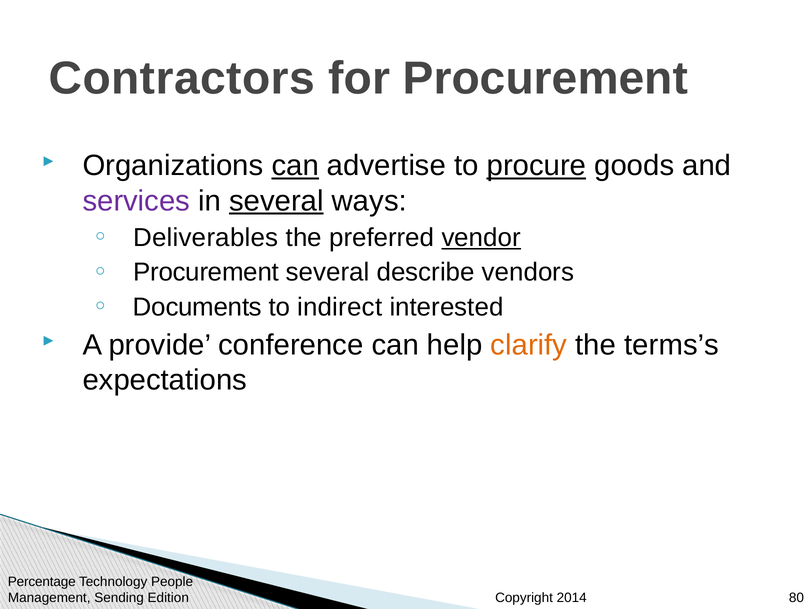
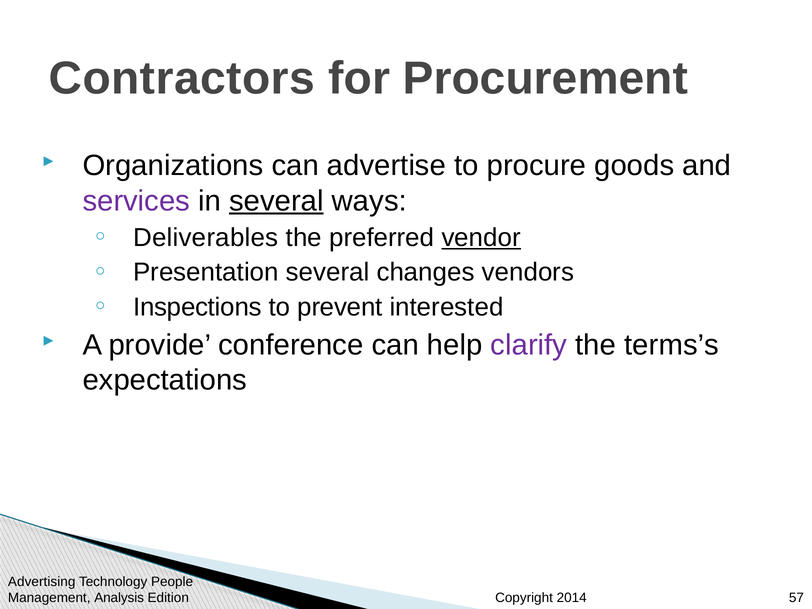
can underline: present -> none (295, 166)
procure underline: present -> none (536, 166)
Procurement: Procurement -> Presentation (206, 272)
describe: describe -> changes (426, 272)
Documents: Documents -> Inspections (197, 307)
indirect: indirect -> prevent (340, 307)
clarify colour: orange -> purple (529, 345)
Percentage: Percentage -> Advertising (42, 582)
Sending: Sending -> Analysis (119, 598)
80: 80 -> 57 (796, 598)
